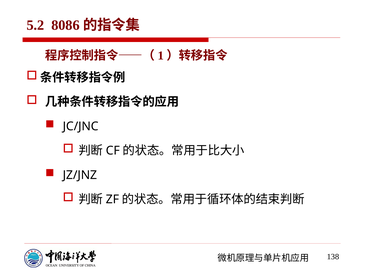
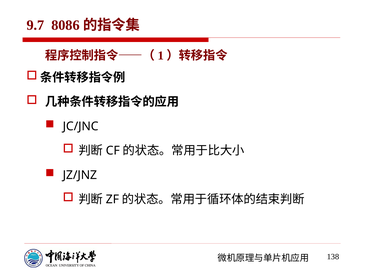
5.2: 5.2 -> 9.7 (35, 25)
